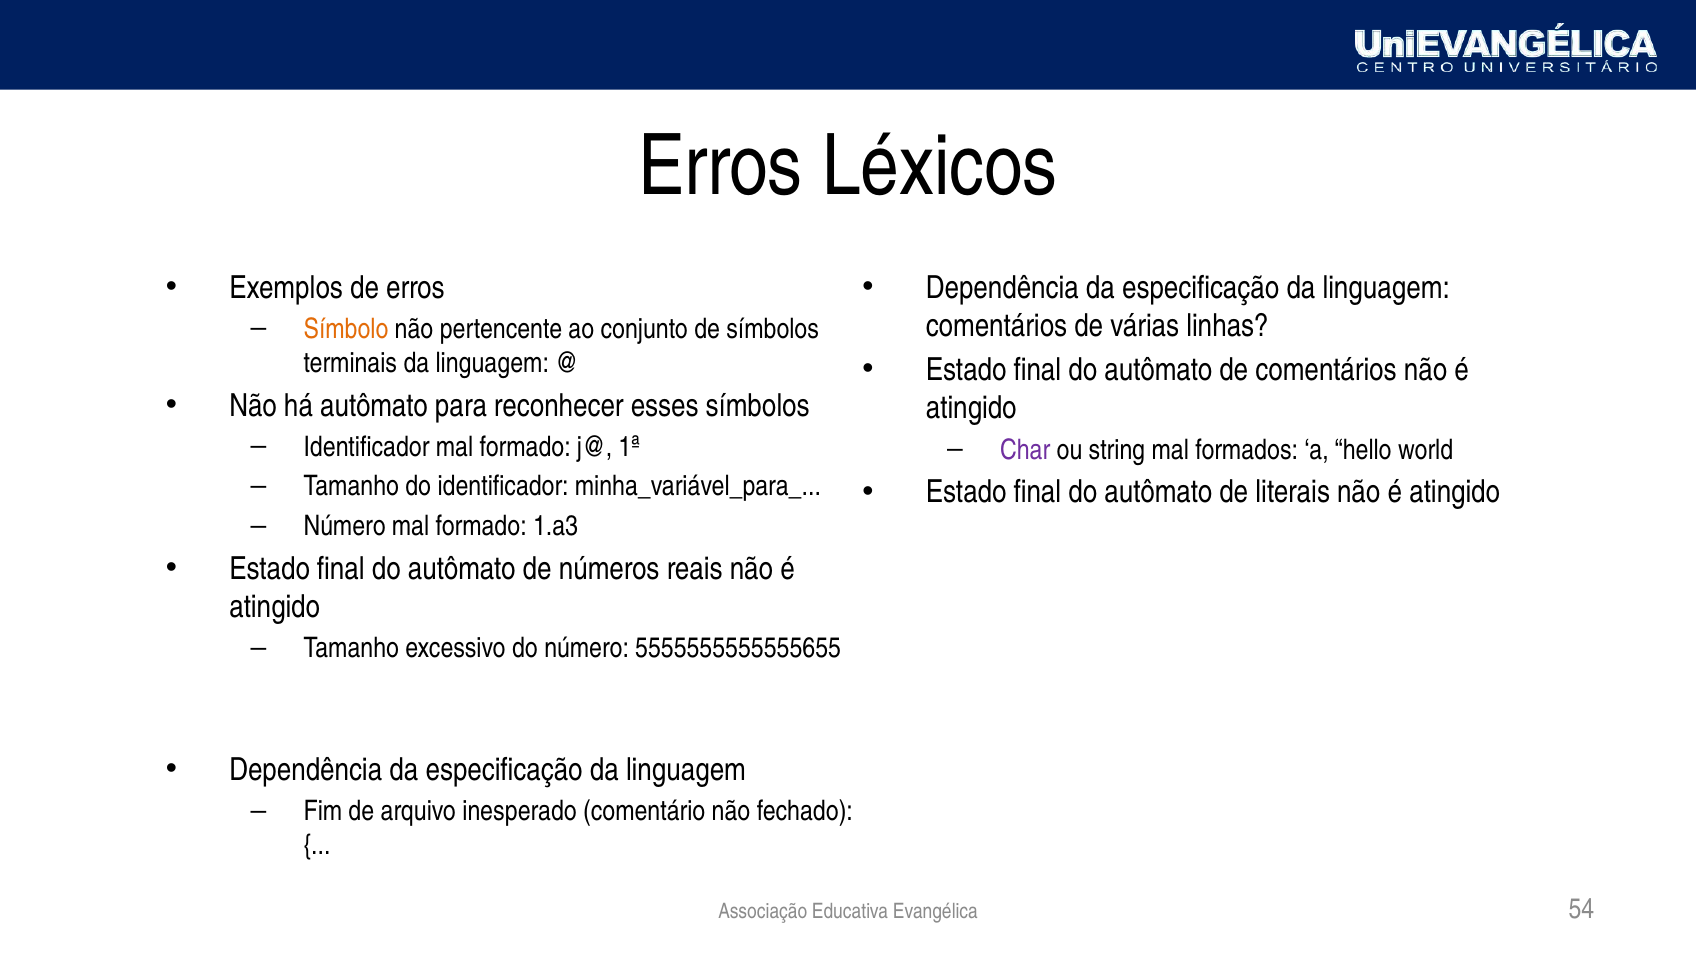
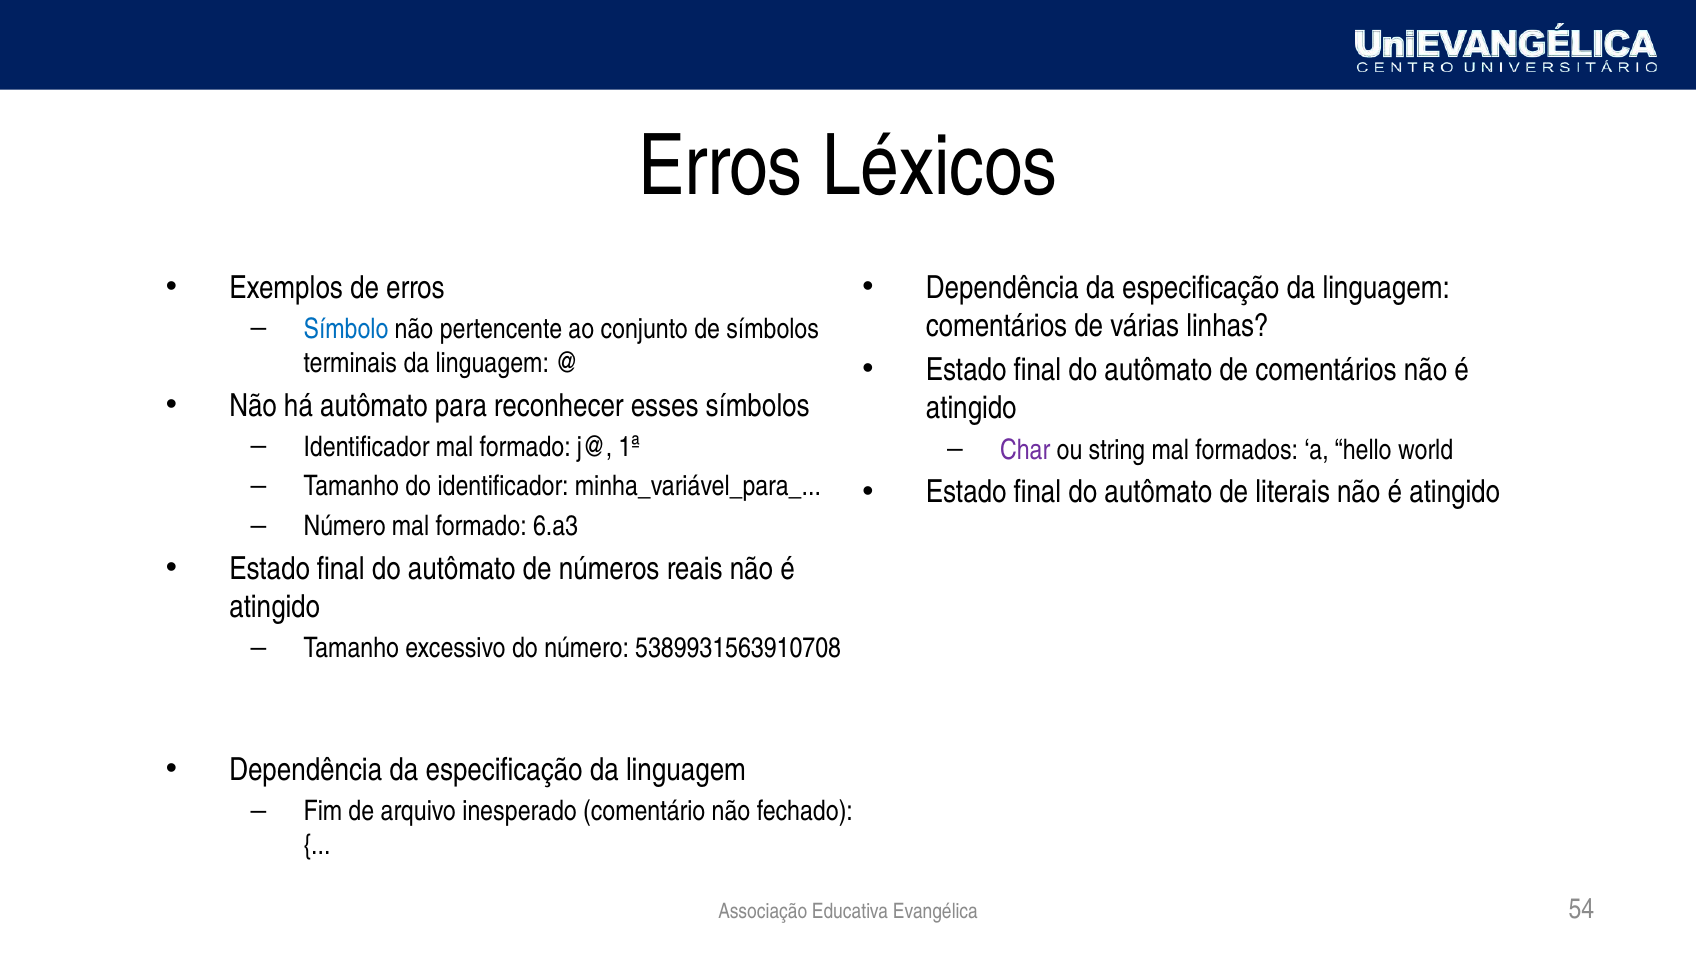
Símbolo colour: orange -> blue (346, 329)
1.a3: 1.a3 -> 6.a3 (556, 526)
5555555555555655: 5555555555555655 -> 5389931563910708 (738, 648)
